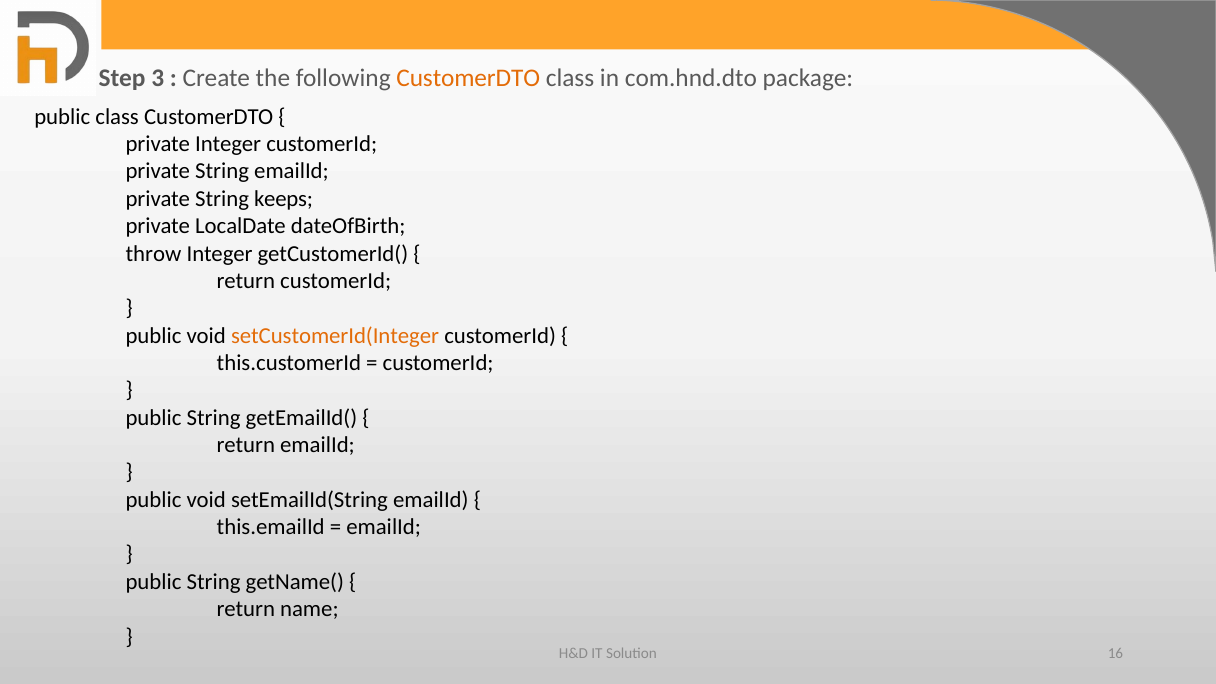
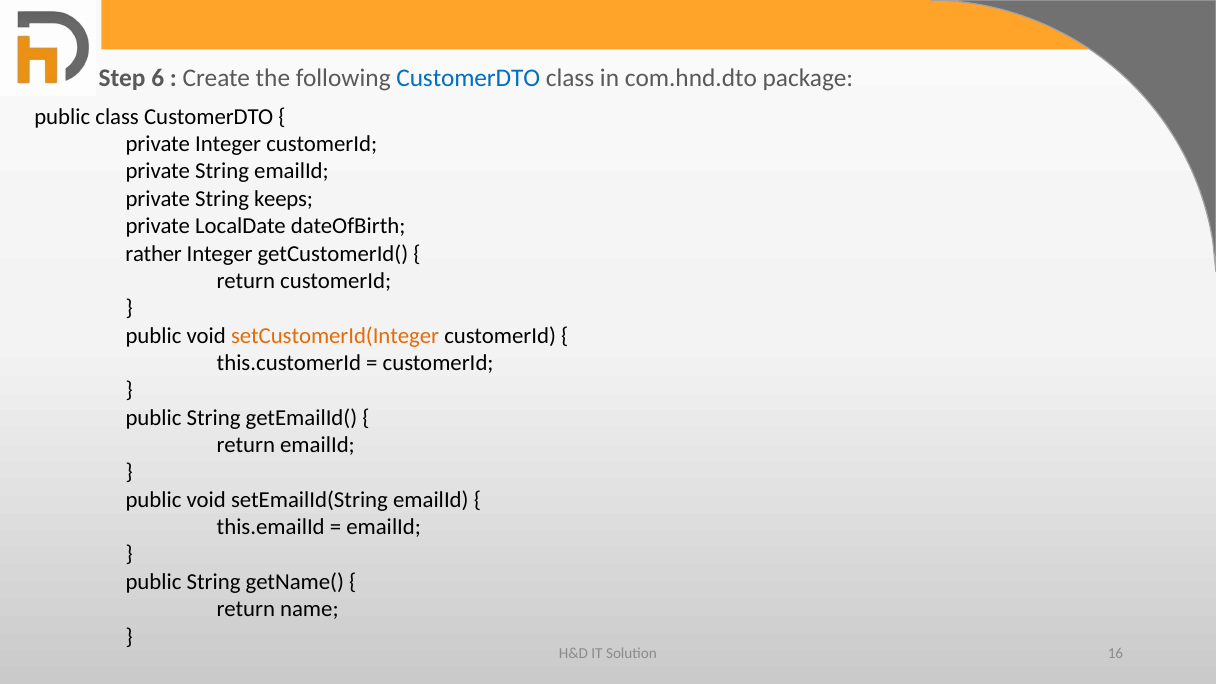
3: 3 -> 6 (158, 79)
CustomerDTO colour: orange -> blue (468, 79)
throw: throw -> rather (154, 254)
